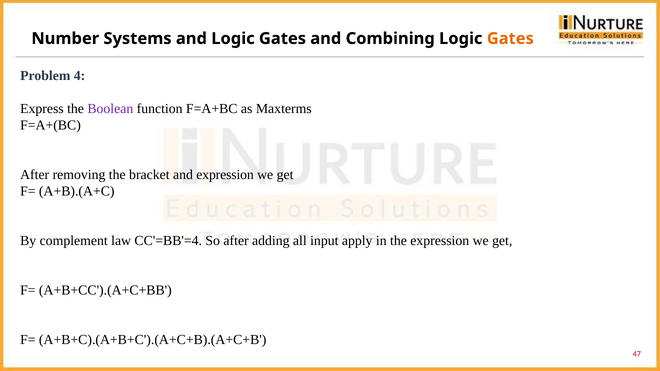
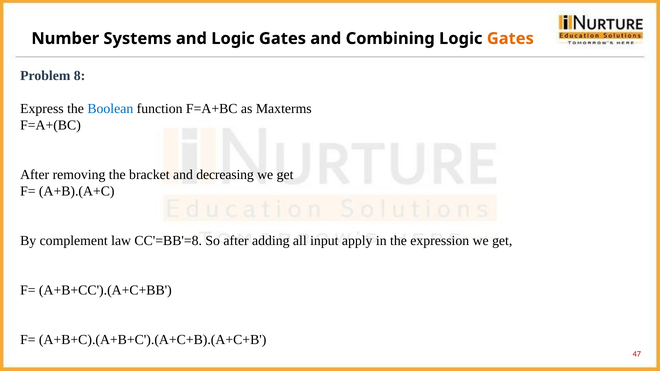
4: 4 -> 8 (80, 76)
Boolean colour: purple -> blue (110, 109)
and expression: expression -> decreasing (225, 175)
CC'=BB'=4: CC'=BB'=4 -> CC'=BB'=8 (168, 241)
